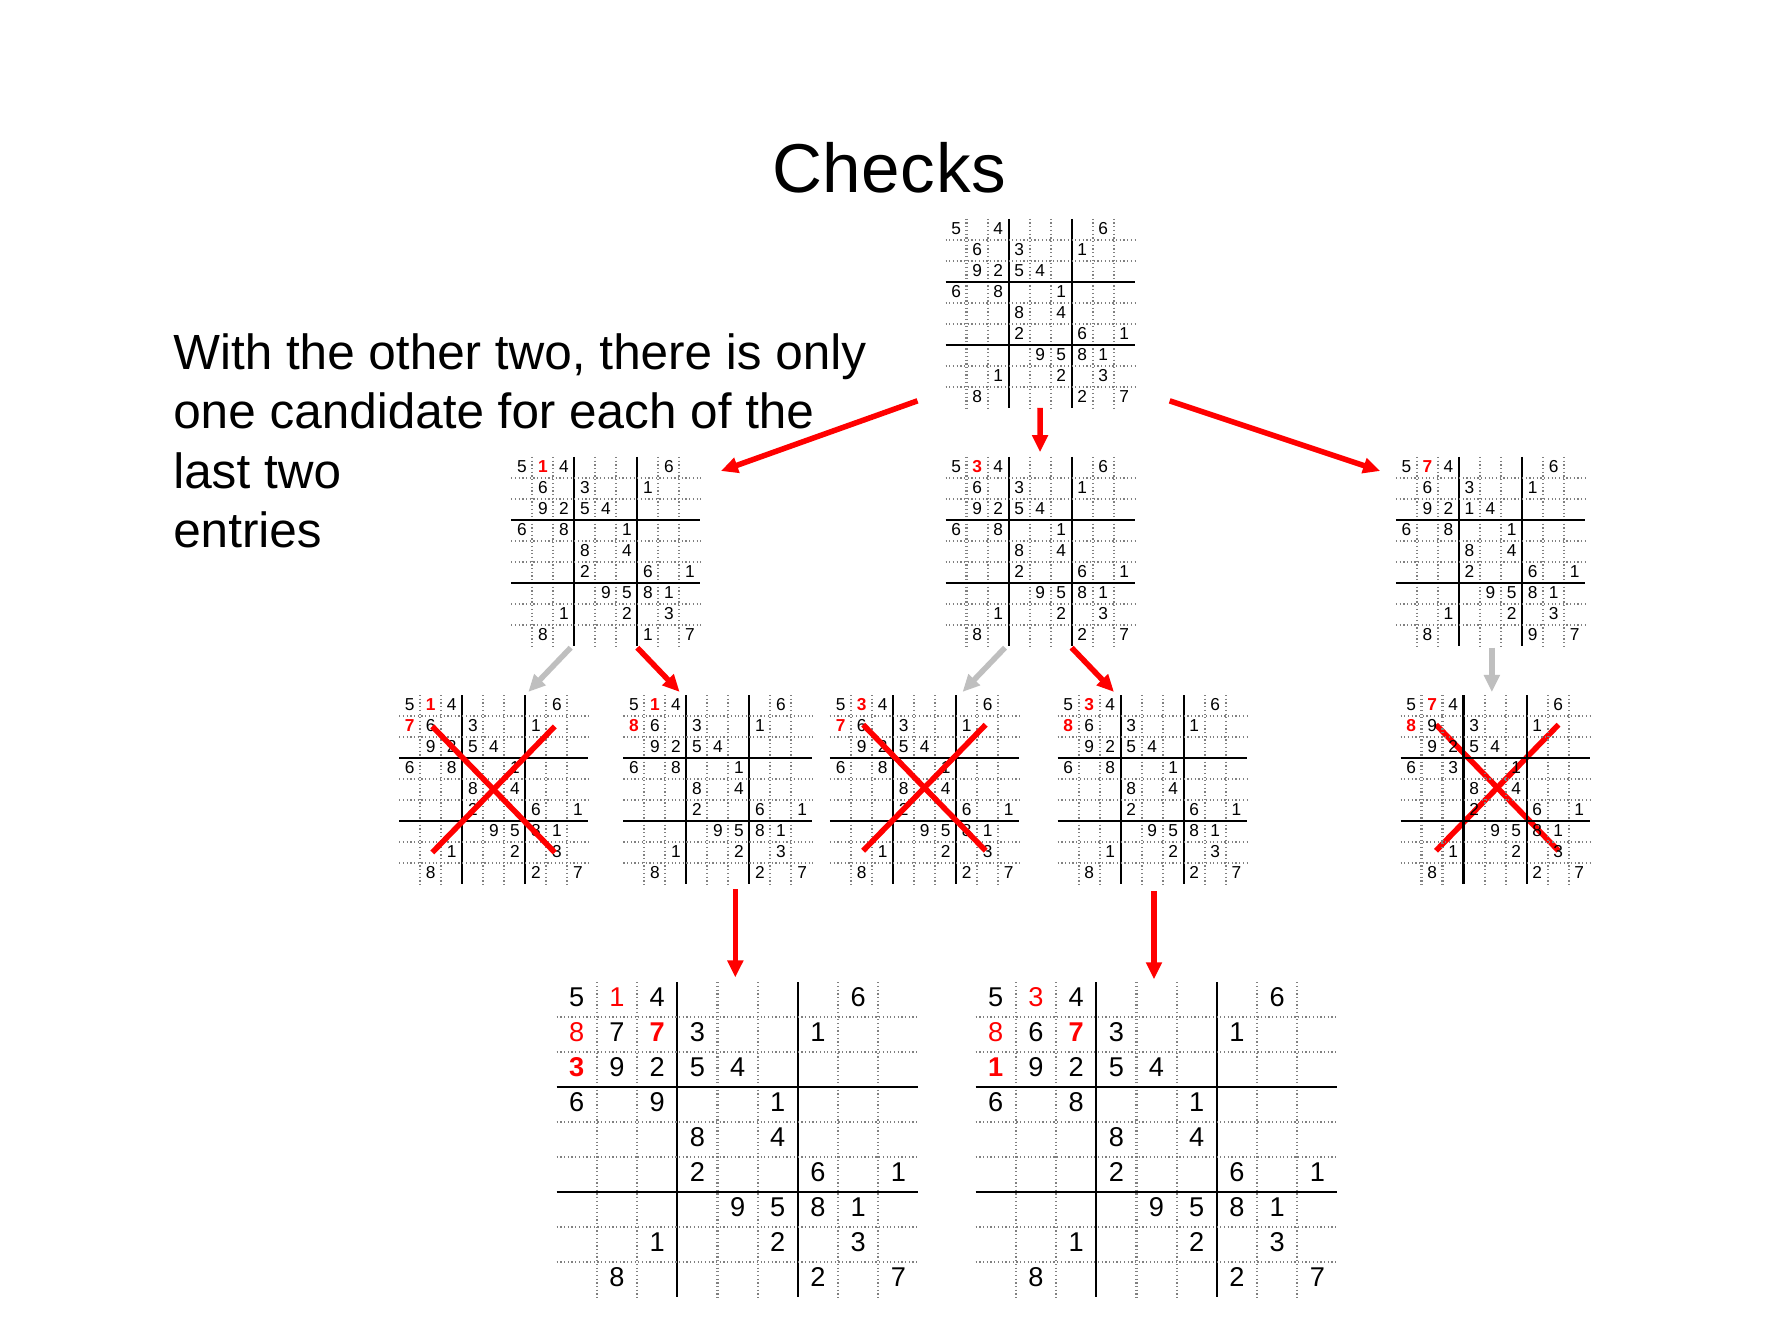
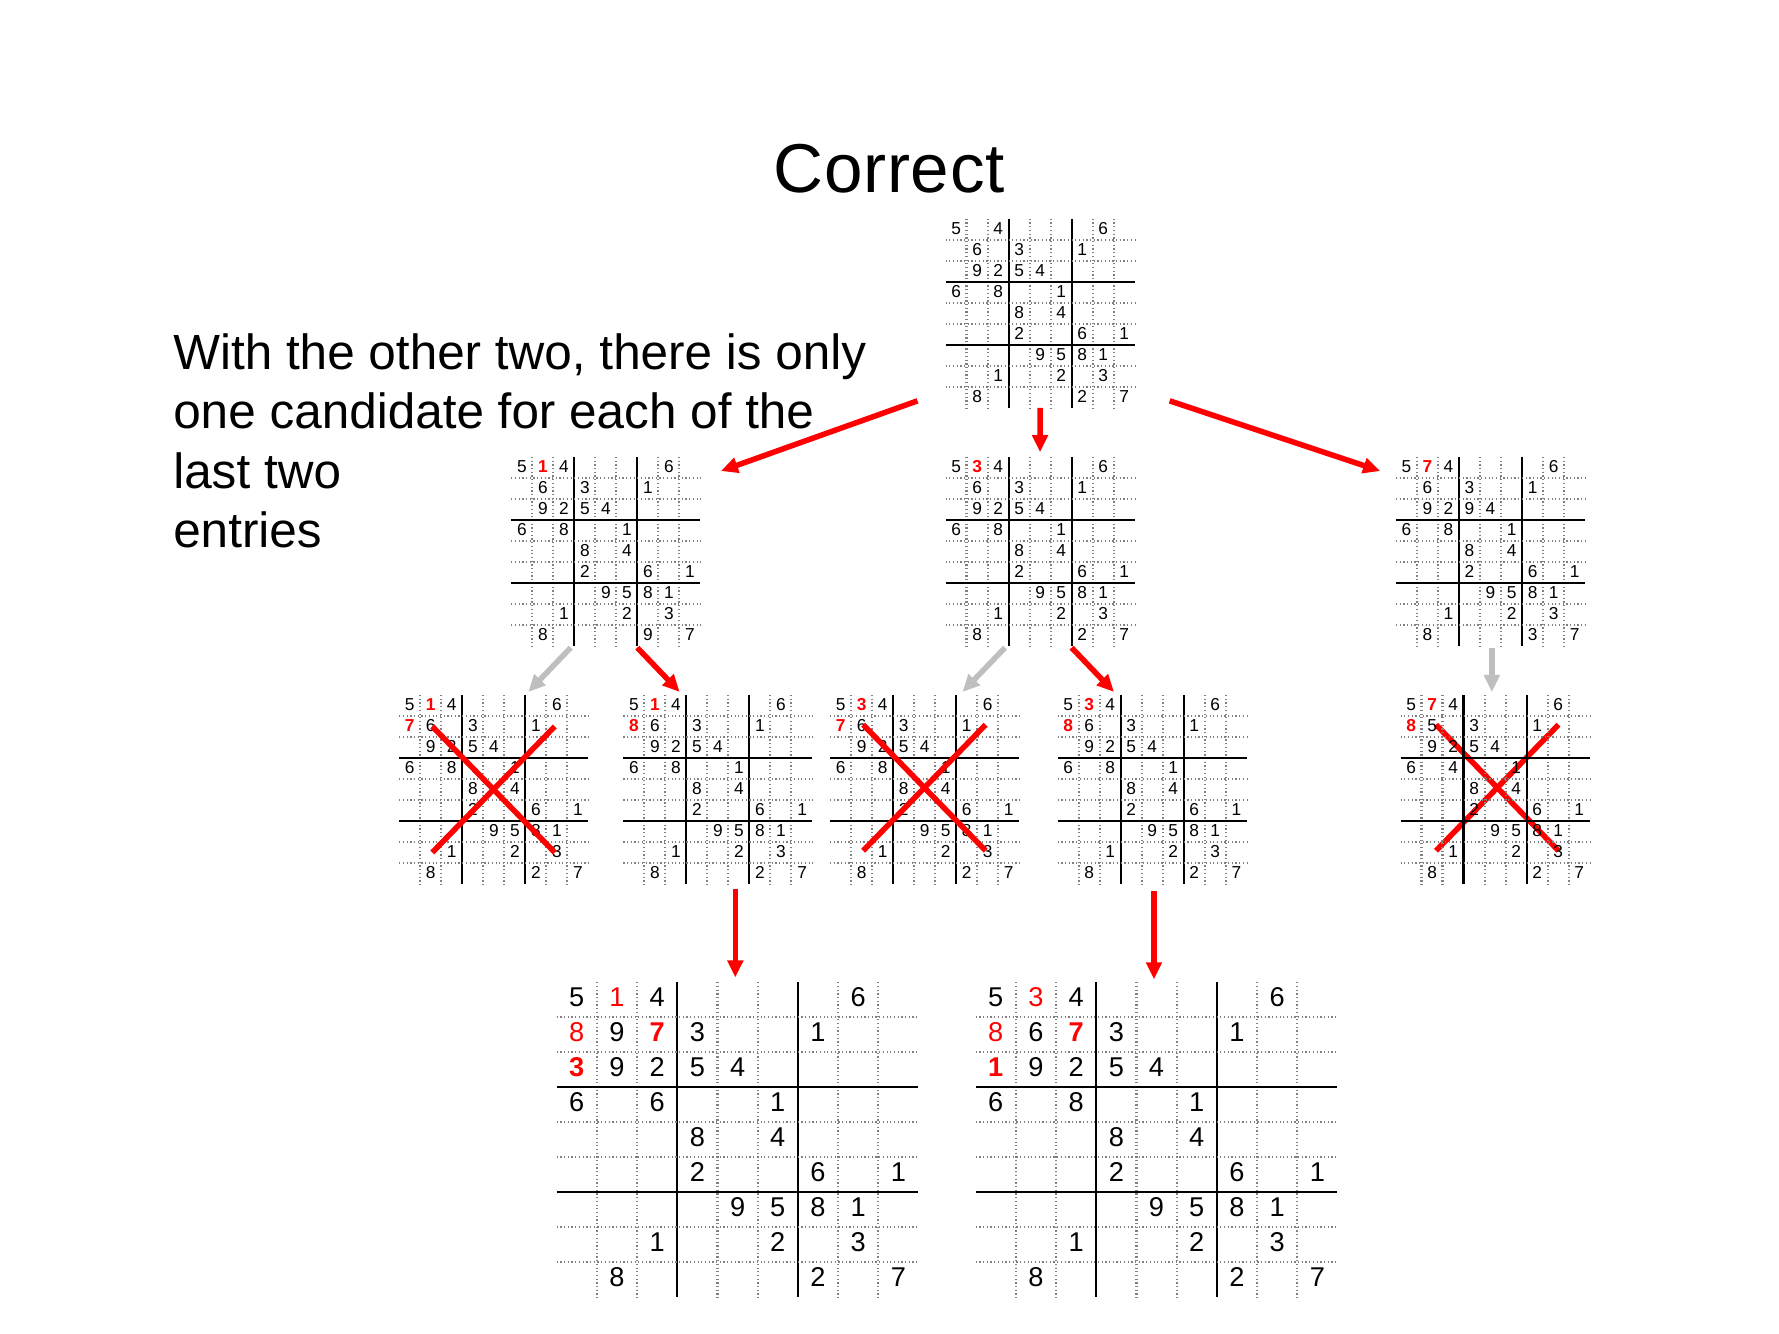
Checks: Checks -> Correct (889, 169)
2 1: 1 -> 9 (1470, 509)
1: 1 -> 9 (648, 635)
9: 9 -> 3 (1533, 635)
9: 9 -> 5 (1432, 726)
3: 3 -> 4 (1453, 768)
7: 7 -> 9 (617, 1033)
9: 9 -> 6 (657, 1103)
